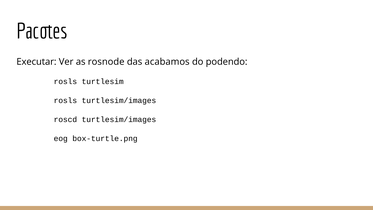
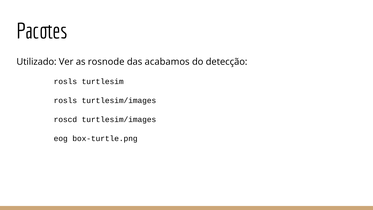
Executar: Executar -> Utilizado (36, 62)
podendo: podendo -> detecção (227, 62)
